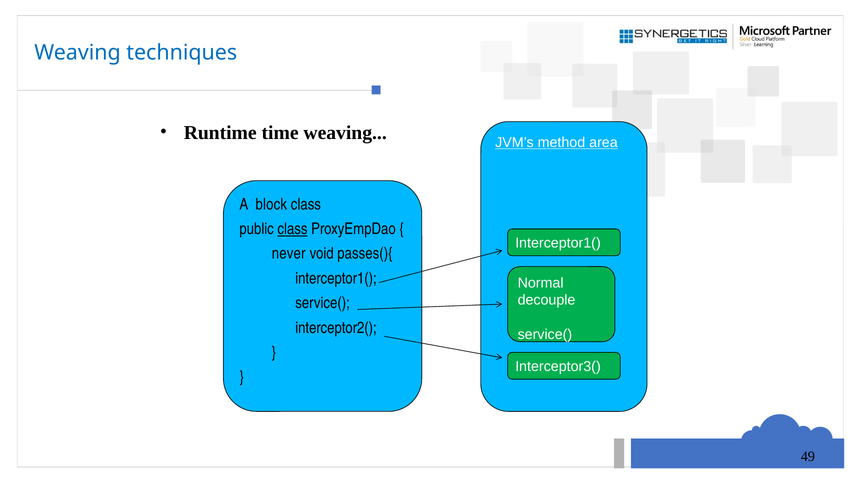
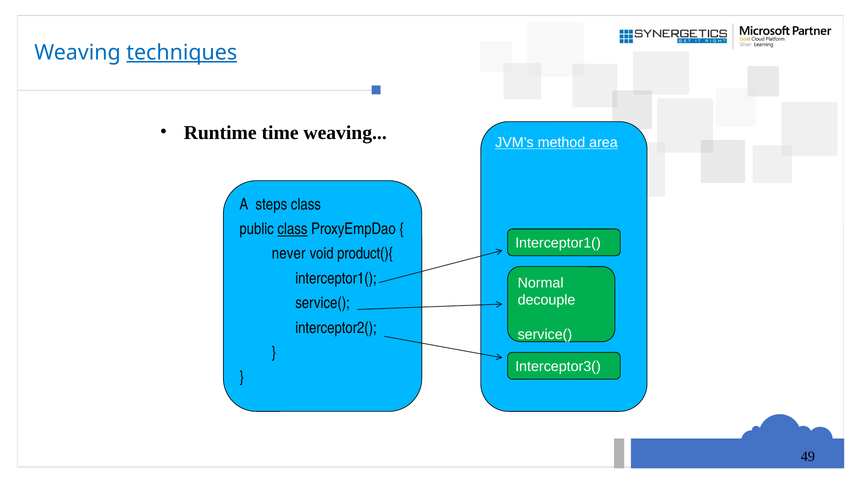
techniques underline: none -> present (182, 53)
block: block -> steps (271, 204)
passes(){: passes(){ -> product(){ (365, 253)
